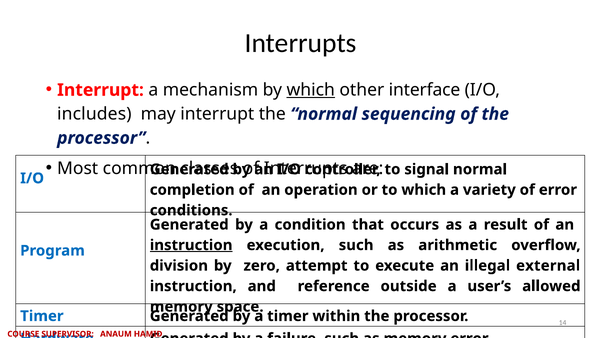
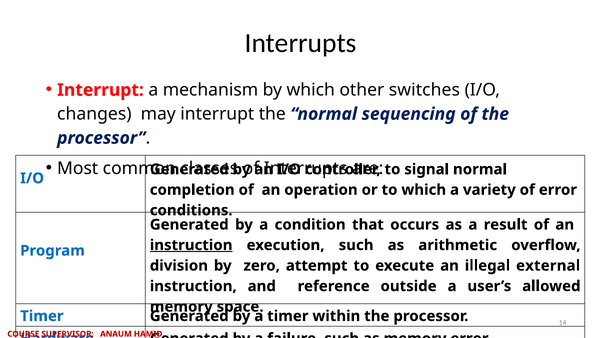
which underline: present -> none (311, 90)
interface: interface -> switches (424, 90)
includes: includes -> changes (94, 114)
